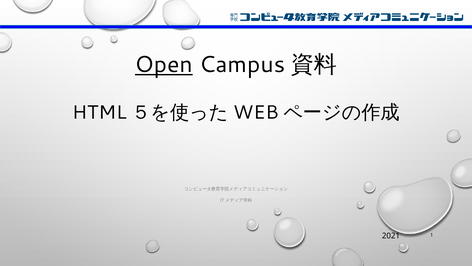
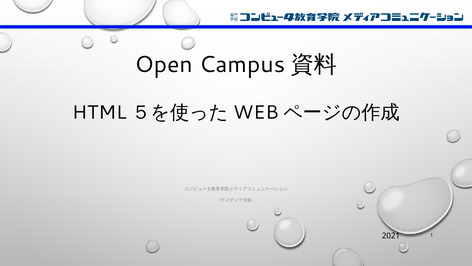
Open underline: present -> none (164, 64)
